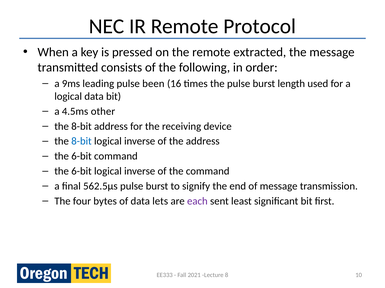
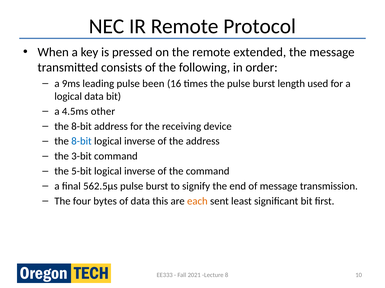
extracted: extracted -> extended (260, 52)
6-bit: 6-bit -> 3-bit (81, 157)
6-bit: 6-bit -> 5-bit (81, 172)
lets: lets -> this (160, 202)
each colour: purple -> orange (197, 202)
